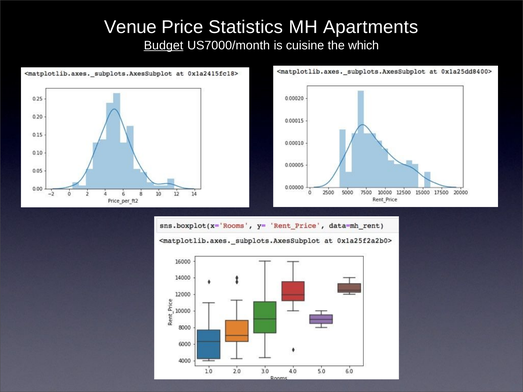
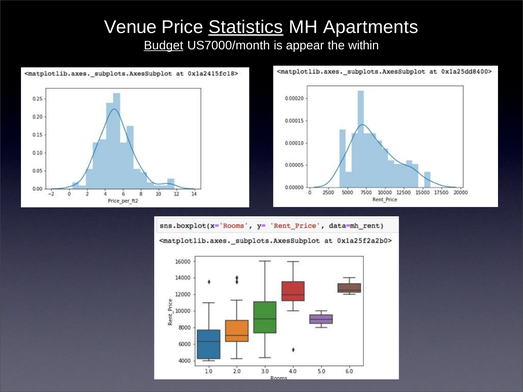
Statistics underline: none -> present (246, 27)
cuisine: cuisine -> appear (305, 45)
which: which -> within (364, 45)
